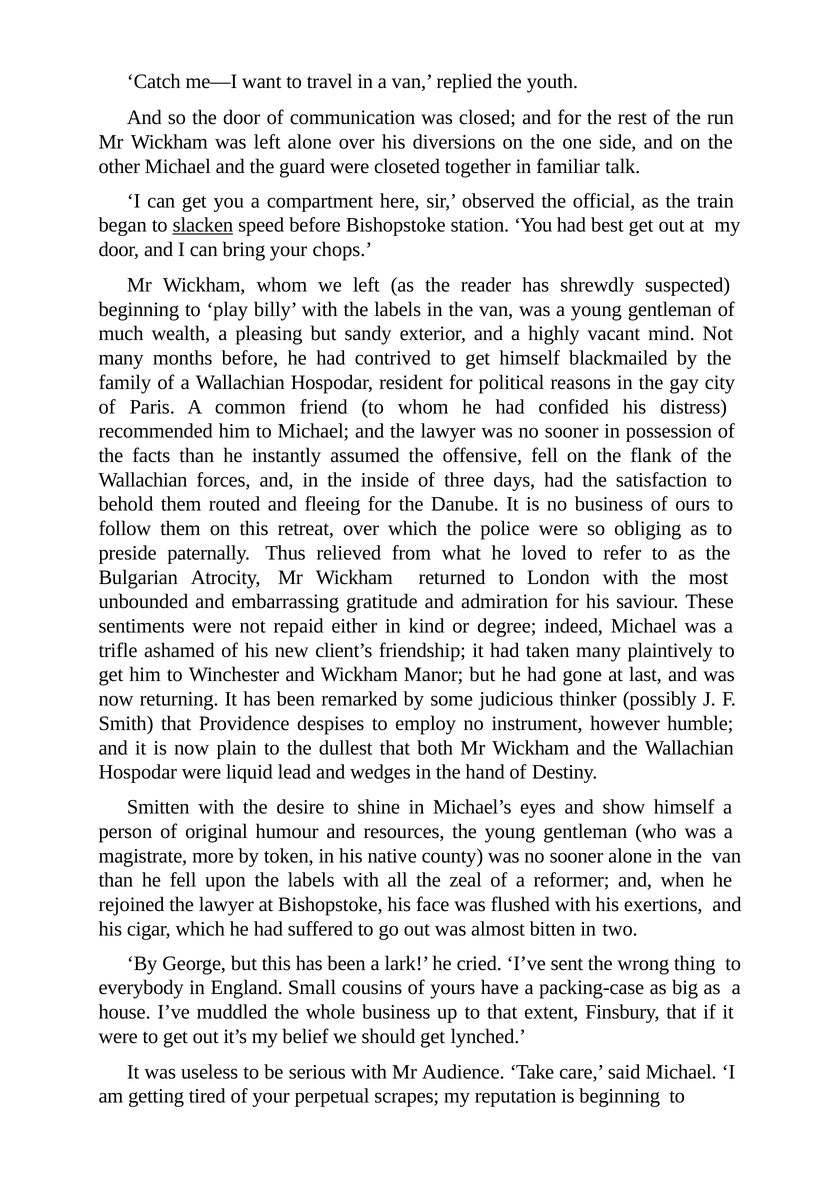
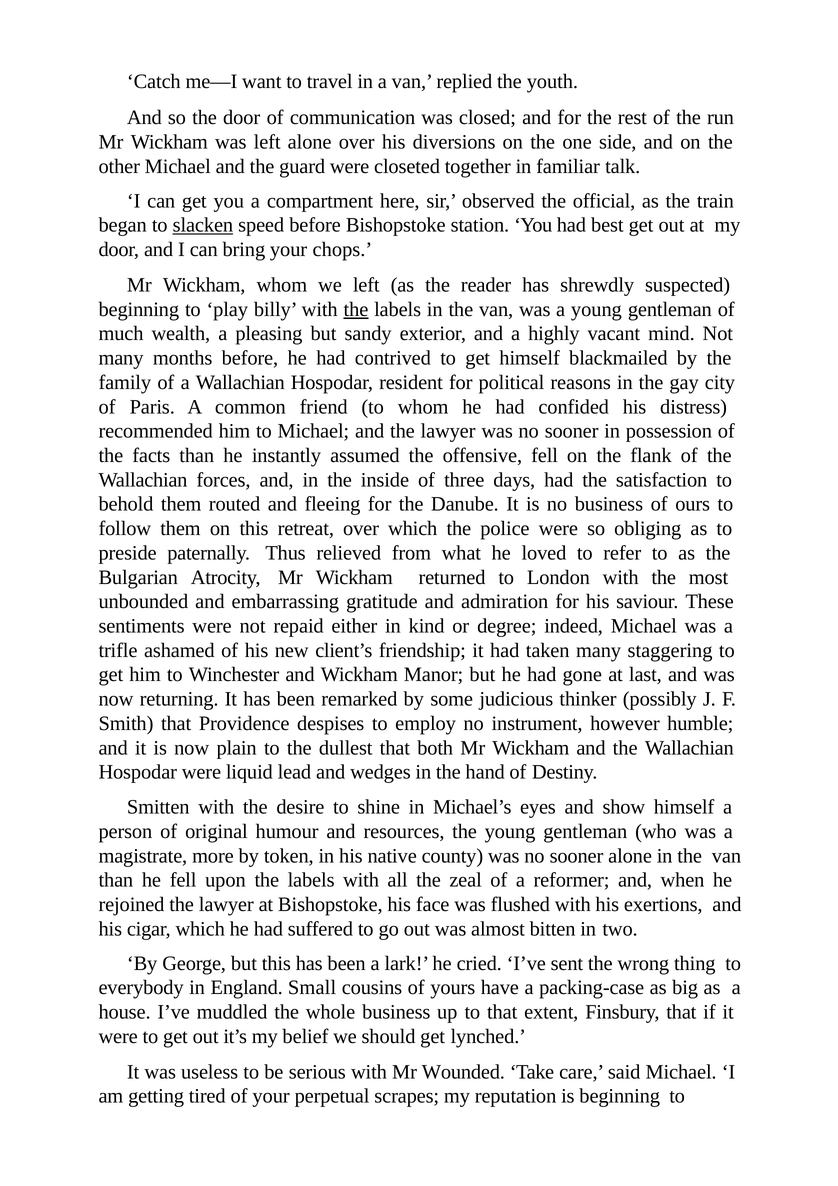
the underline: none -> present (356, 309)
plaintively: plaintively -> staggering (670, 650)
Audience: Audience -> Wounded (463, 1072)
